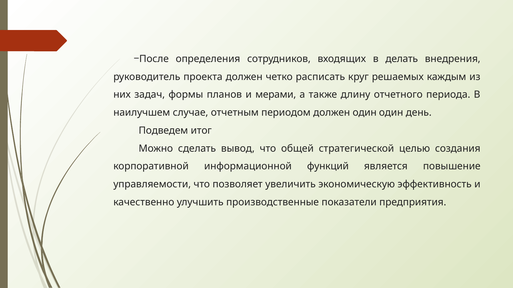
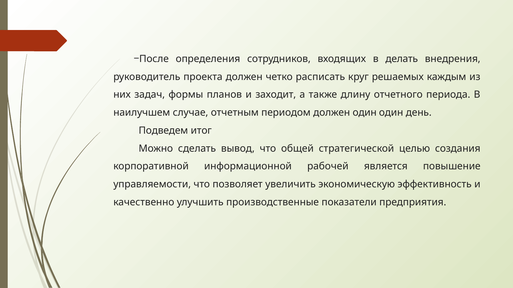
мерами: мерами -> заходит (276, 95)
функций: функций -> рабочей (328, 167)
